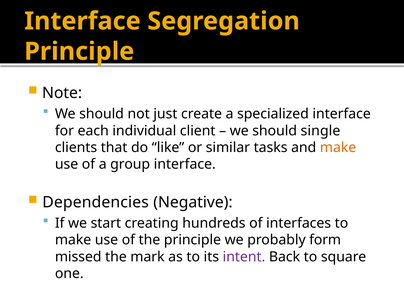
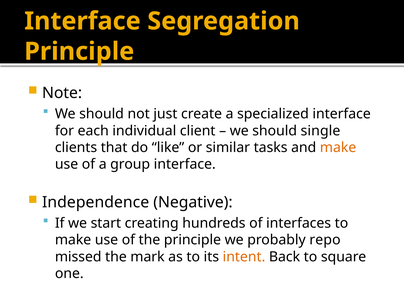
Dependencies: Dependencies -> Independence (96, 202)
form: form -> repo (325, 240)
intent colour: purple -> orange (244, 257)
